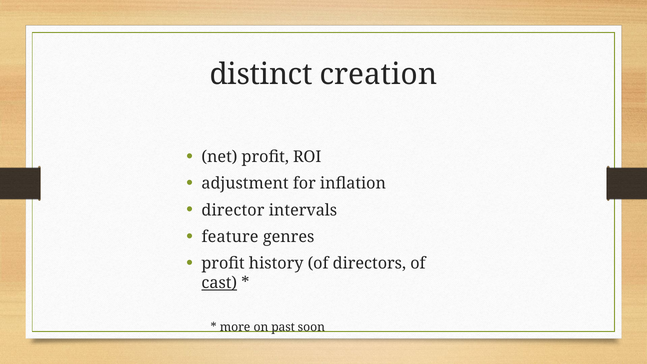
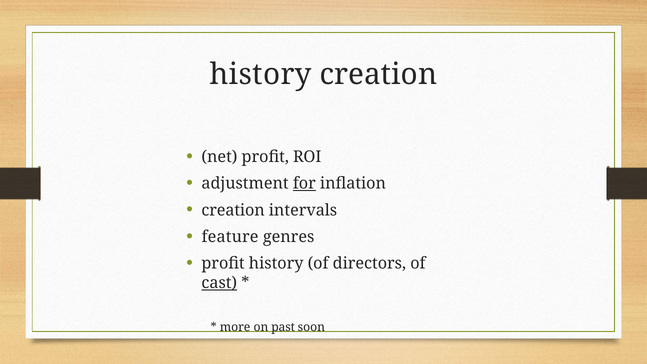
distinct: distinct -> history (261, 74)
for underline: none -> present (304, 183)
director: director -> creation (233, 210)
